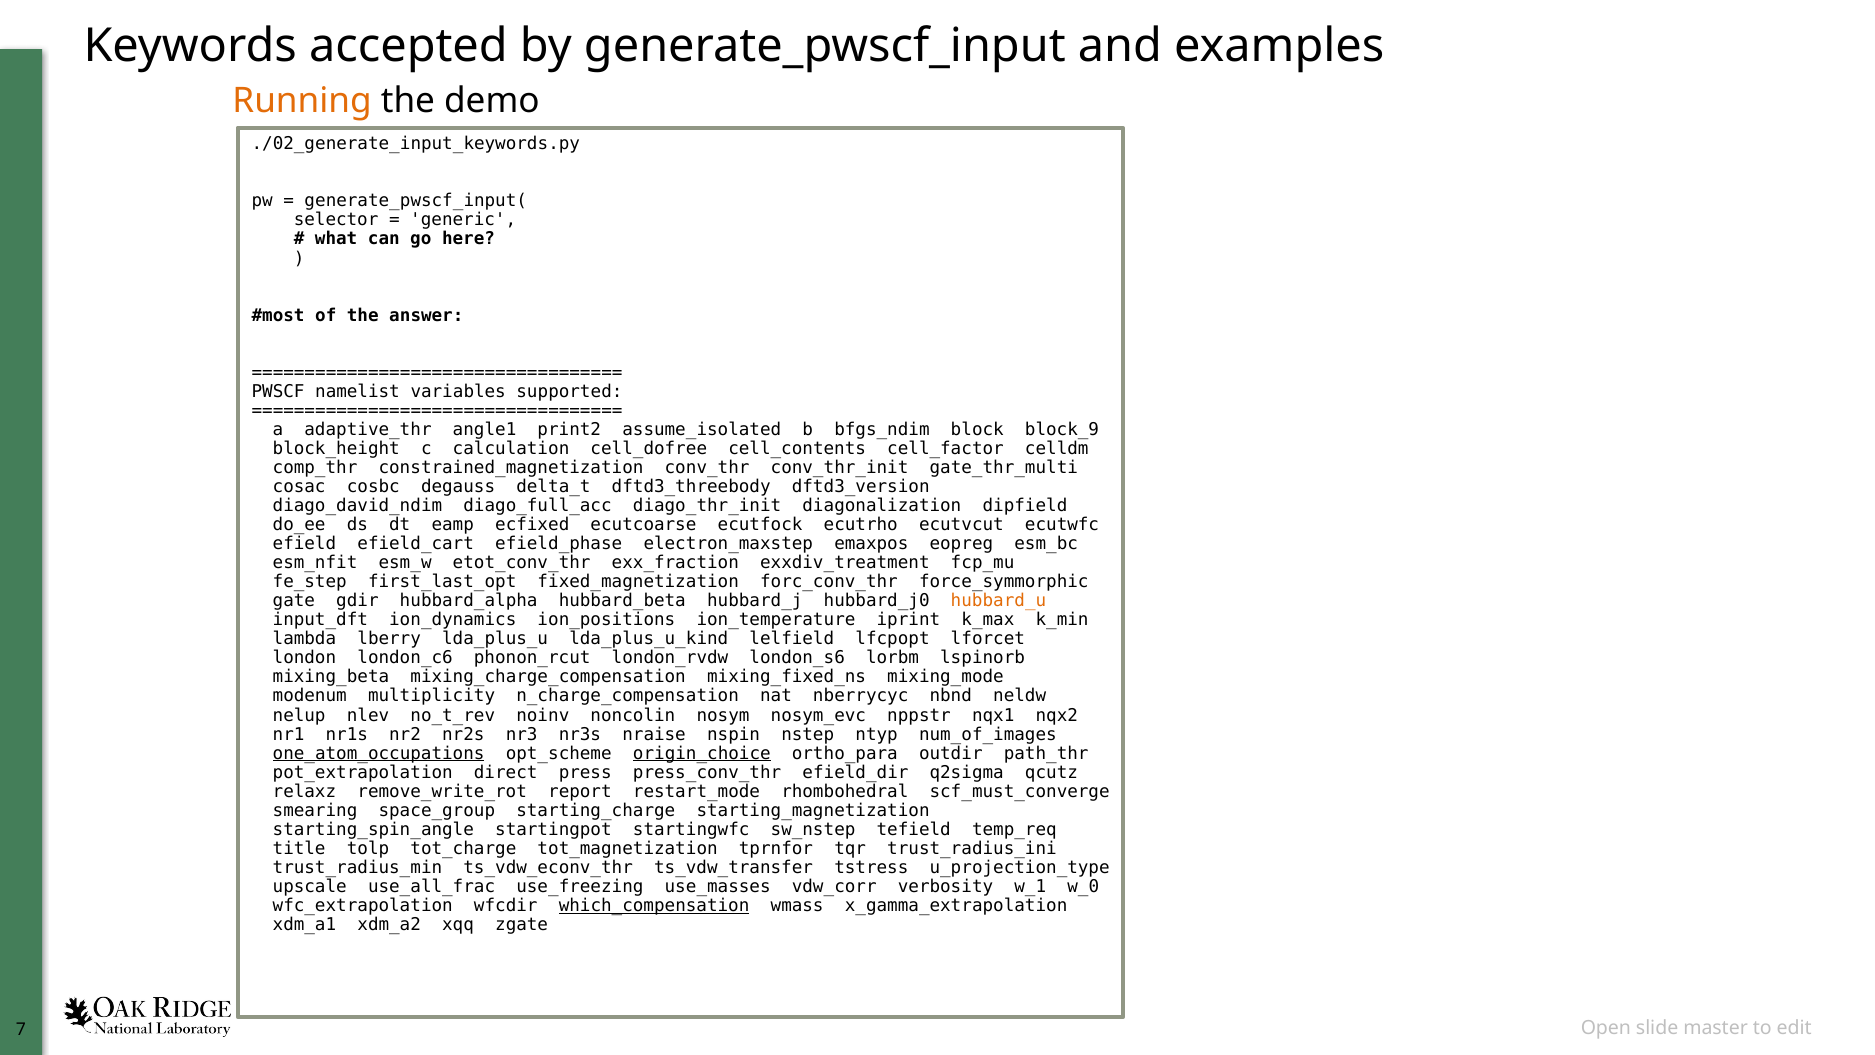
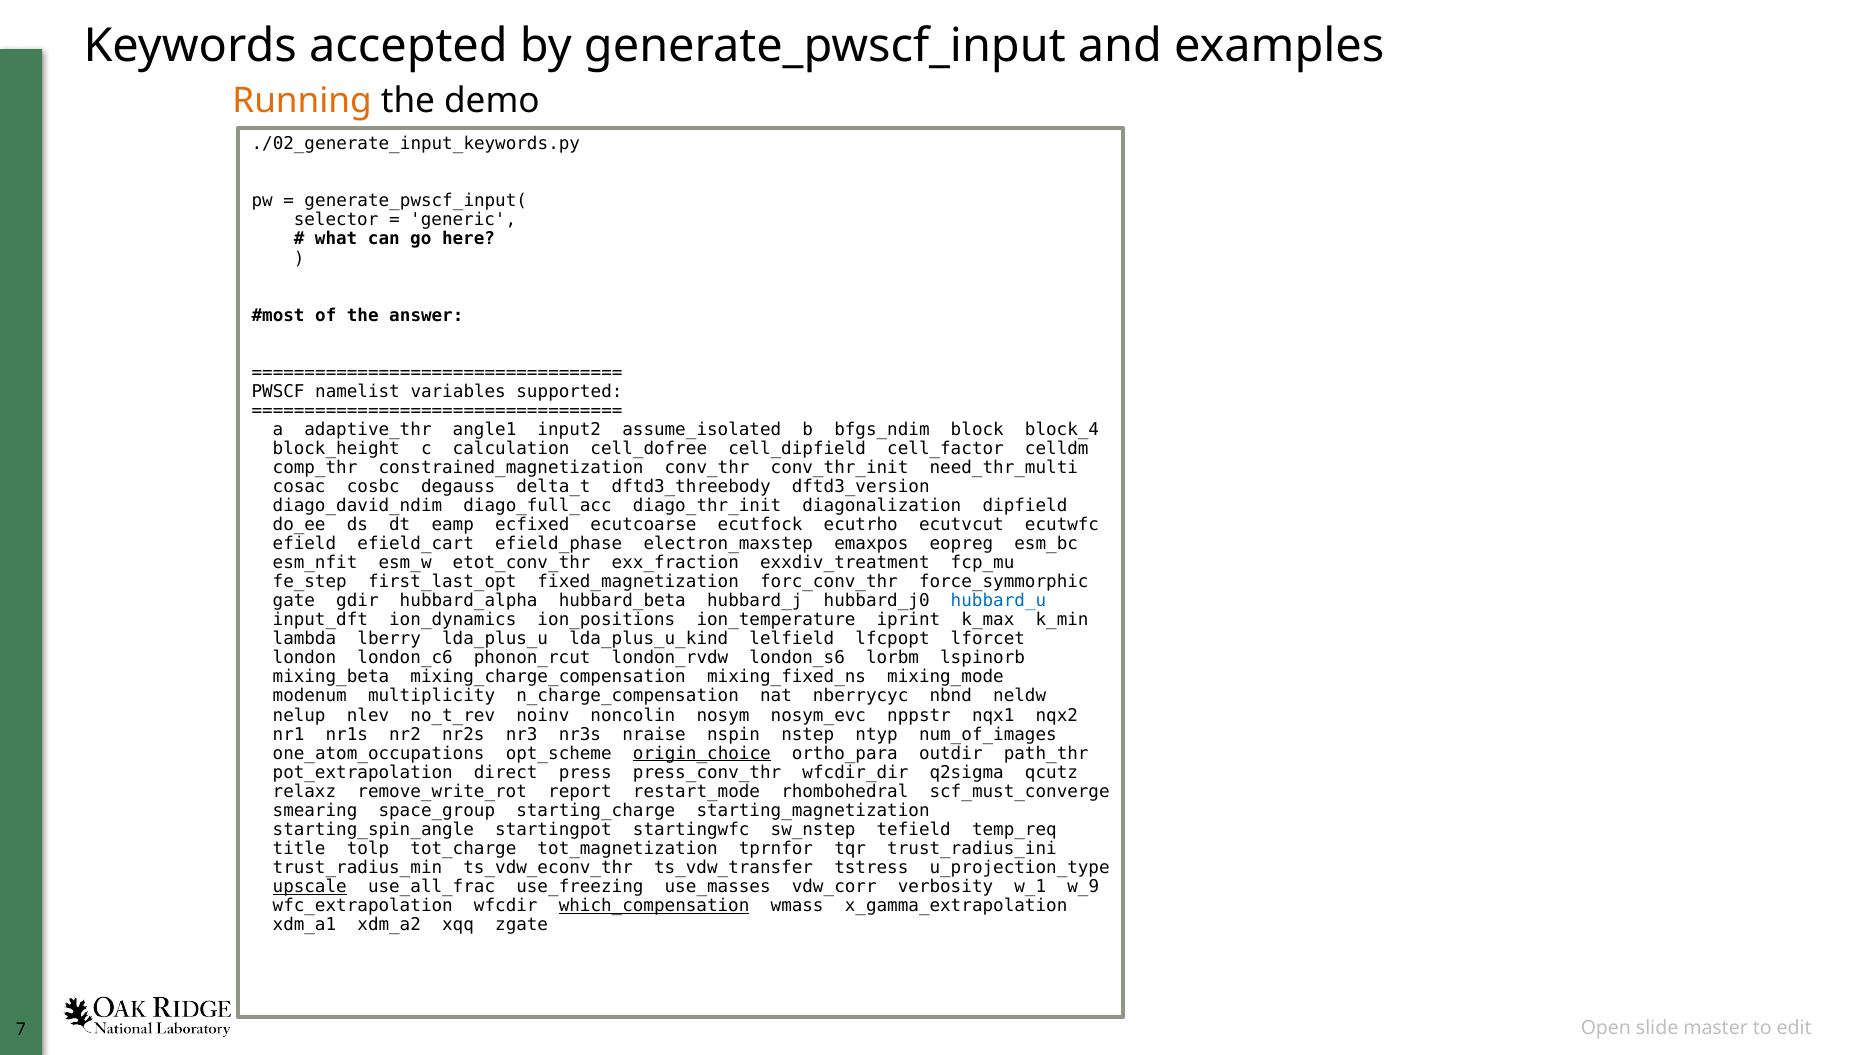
print2: print2 -> input2 (569, 429)
block_9: block_9 -> block_4 (1062, 429)
cell_contents: cell_contents -> cell_dipfield (797, 448)
gate_thr_multi: gate_thr_multi -> need_thr_multi (1004, 467)
hubbard_u colour: orange -> blue (998, 601)
one_atom_occupations underline: present -> none (379, 753)
efield_dir: efield_dir -> wfcdir_dir (855, 772)
upscale underline: none -> present (310, 886)
w_0: w_0 -> w_9 (1083, 886)
